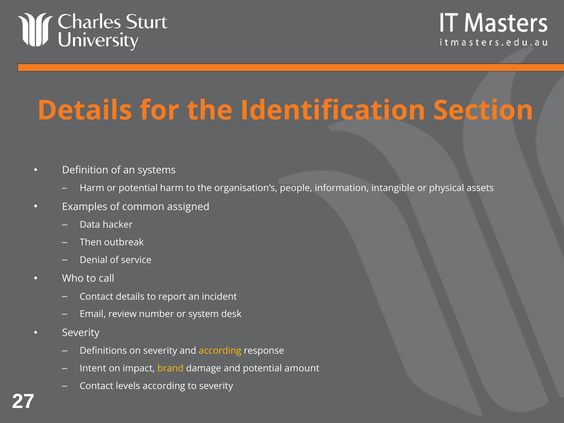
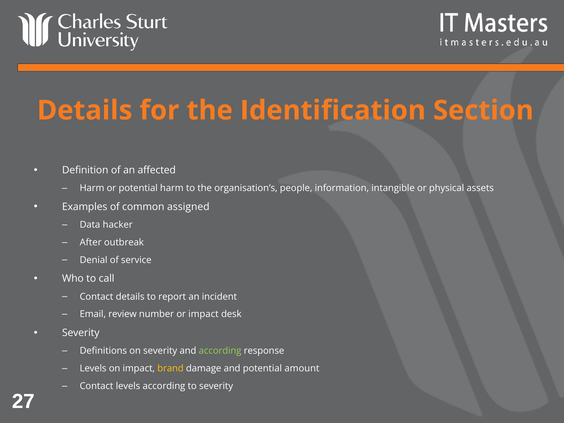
systems: systems -> affected (157, 170)
Then: Then -> After (91, 242)
or system: system -> impact (203, 314)
according colour: yellow -> light green (220, 351)
Intent: Intent -> Levels (93, 368)
